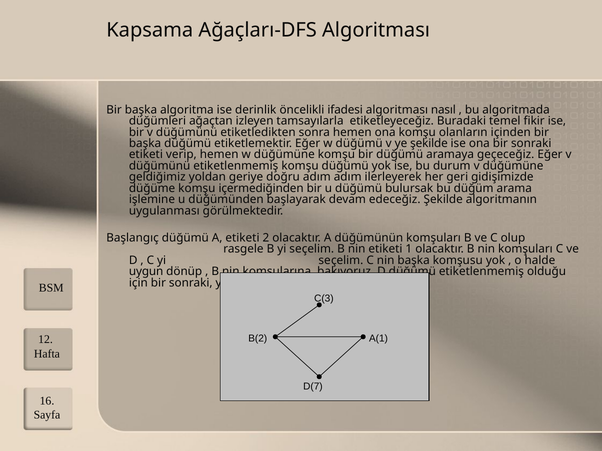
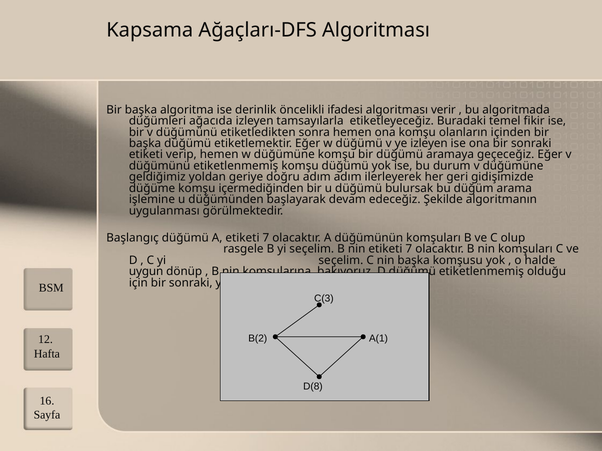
nasıl: nasıl -> verir (443, 110)
ağaçtan: ağaçtan -> ağacıda (211, 121)
ye şekilde: şekilde -> izleyen (429, 144)
A etiketi 2: 2 -> 7 (266, 238)
nin etiketi 1: 1 -> 7 (409, 249)
D(7: D(7 -> D(8 (313, 387)
